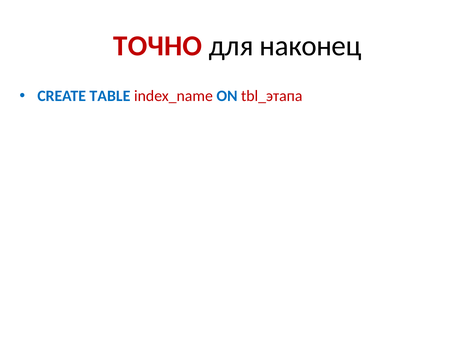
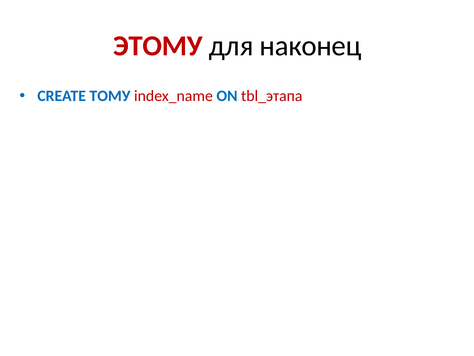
ТОЧНО: ТОЧНО -> ЭТОМУ (158, 46)
TABLE: TABLE -> ТОМУ (110, 96)
